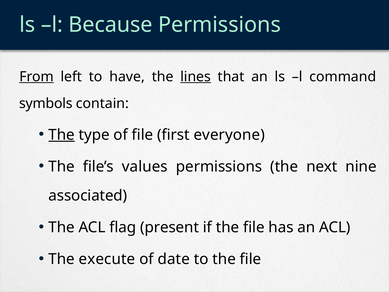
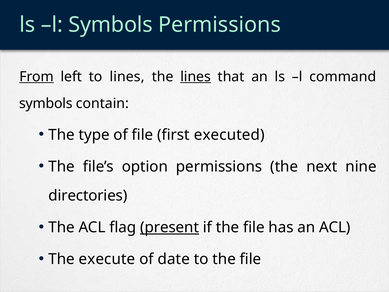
l Because: Because -> Symbols (111, 25)
to have: have -> lines (127, 77)
The underline: present -> none (62, 135)
everyone: everyone -> executed (229, 135)
values: values -> option (145, 166)
associated: associated -> directories (88, 195)
present underline: none -> present (170, 227)
